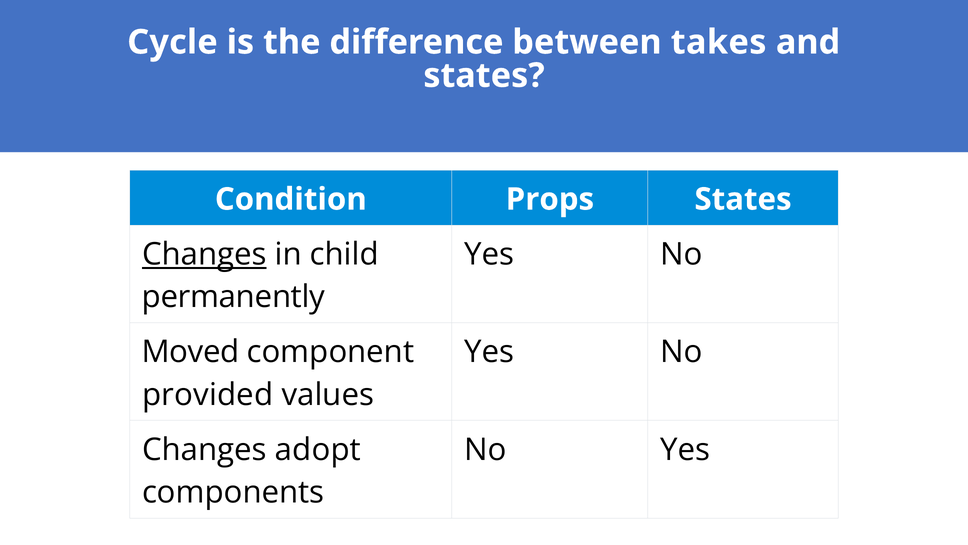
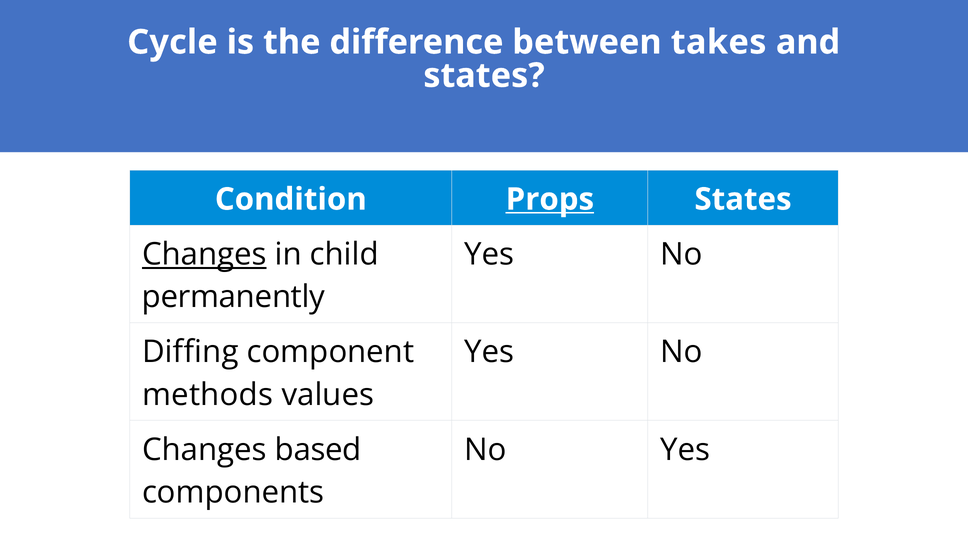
Props underline: none -> present (550, 199)
Moved: Moved -> Diffing (190, 352)
provided: provided -> methods (208, 394)
adopt: adopt -> based (318, 449)
